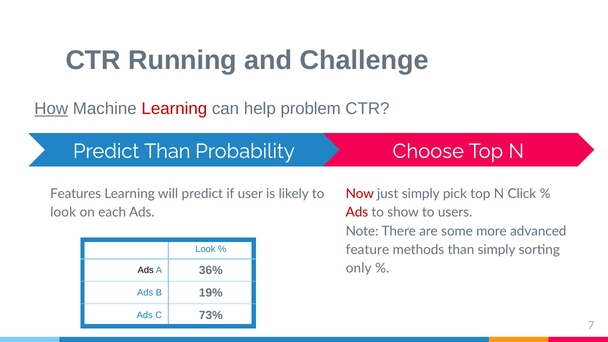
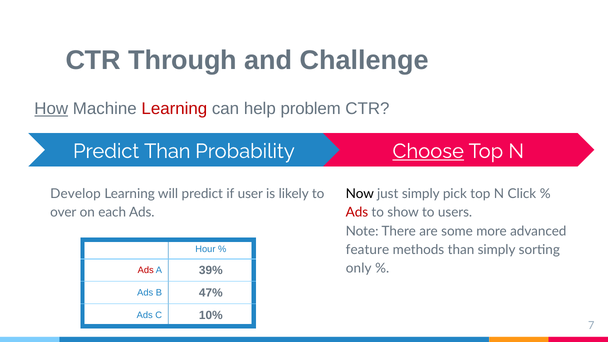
Running: Running -> Through (183, 60)
Choose underline: none -> present (428, 151)
Features: Features -> Develop (75, 194)
Now colour: red -> black (360, 194)
look: look -> over (63, 213)
Look: Look -> Hour (205, 249)
Ads colour: black -> red (146, 270)
36%: 36% -> 39% (211, 270)
19%: 19% -> 47% (211, 293)
73%: 73% -> 10% (211, 315)
